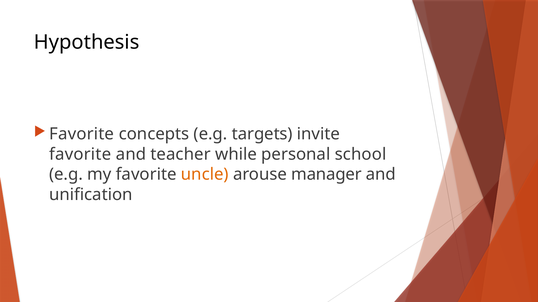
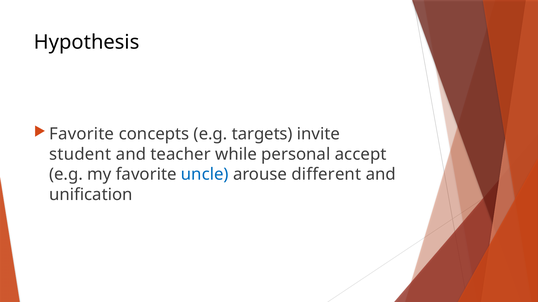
favorite: favorite -> student (80, 155)
school: school -> accept (361, 155)
uncle colour: orange -> blue (205, 175)
manager: manager -> different (326, 175)
